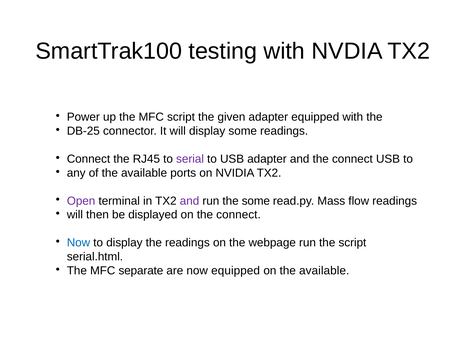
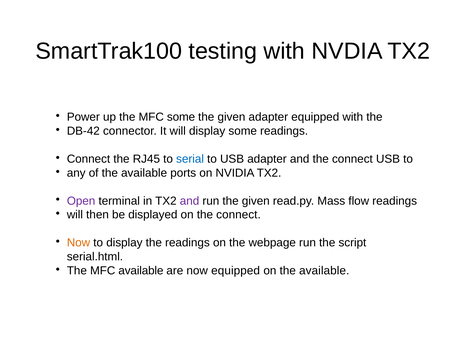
MFC script: script -> some (181, 117)
DB-25: DB-25 -> DB-42 (83, 131)
serial colour: purple -> blue (190, 159)
run the some: some -> given (256, 201)
Now colour: blue -> orange (78, 243)
MFC separate: separate -> available (141, 271)
